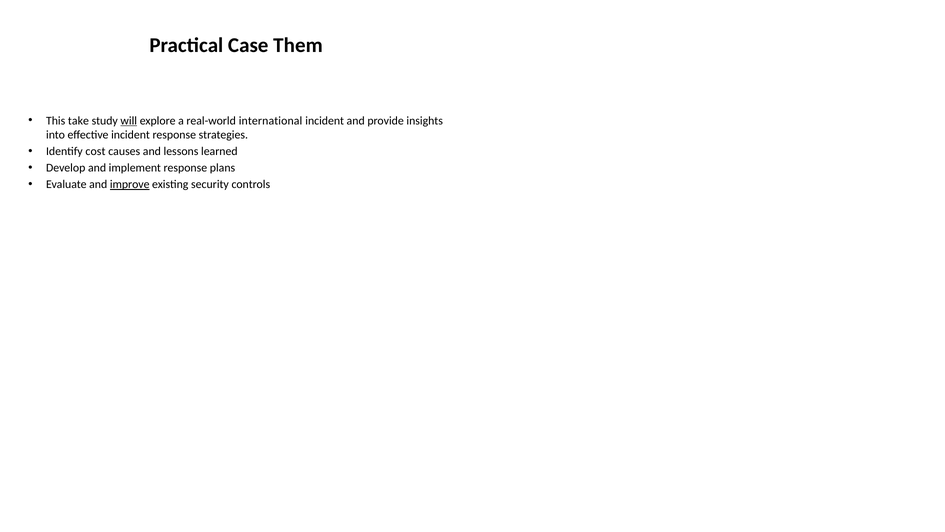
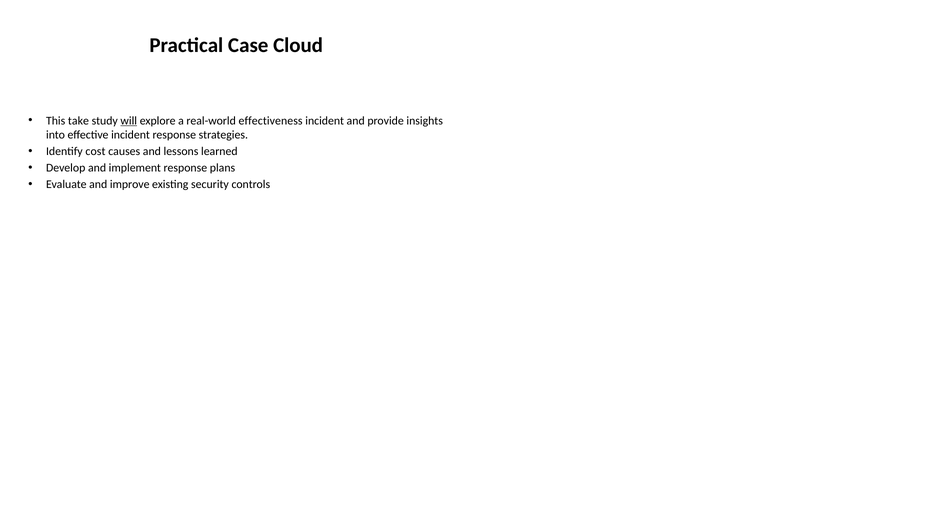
Them: Them -> Cloud (298, 45)
international: international -> effectiveness (271, 121)
improve underline: present -> none (130, 184)
